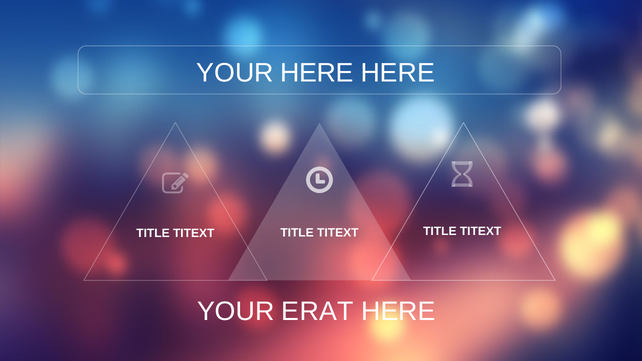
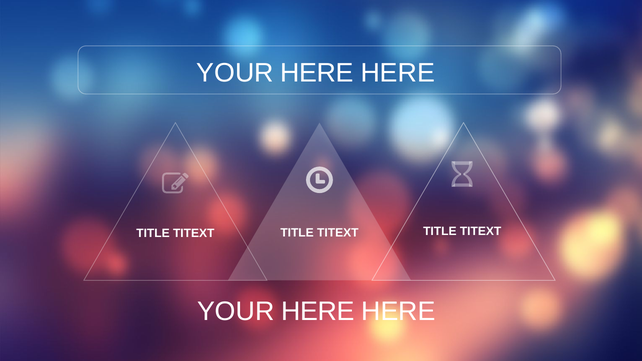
ERAT: ERAT -> HERE (318, 312)
